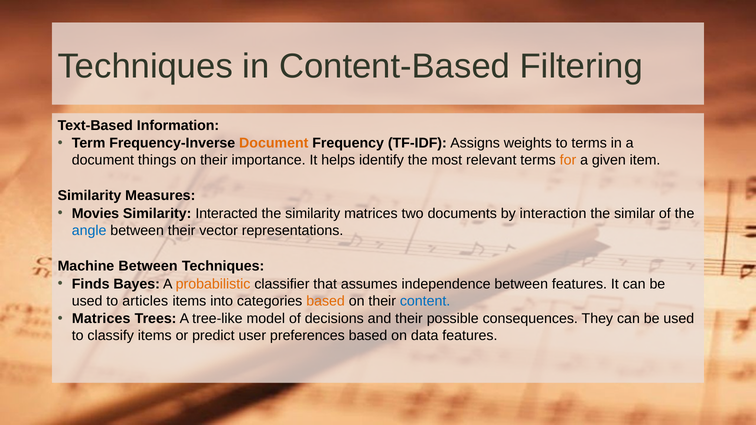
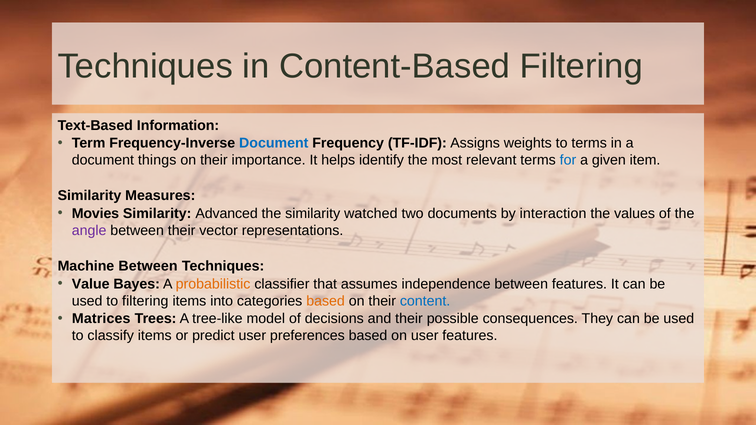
Document colour: orange -> blue (274, 143)
for colour: orange -> blue (568, 160)
Interacted: Interacted -> Advanced (227, 214)
similarity matrices: matrices -> watched (371, 214)
similar: similar -> values (635, 214)
angle colour: blue -> purple (89, 231)
Finds: Finds -> Value (91, 284)
to articles: articles -> filtering (145, 301)
on data: data -> user (425, 336)
